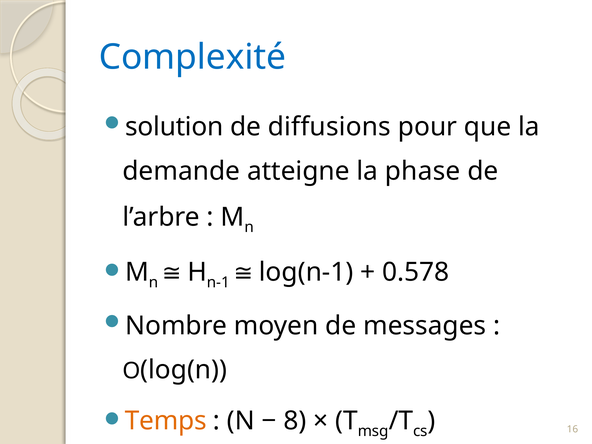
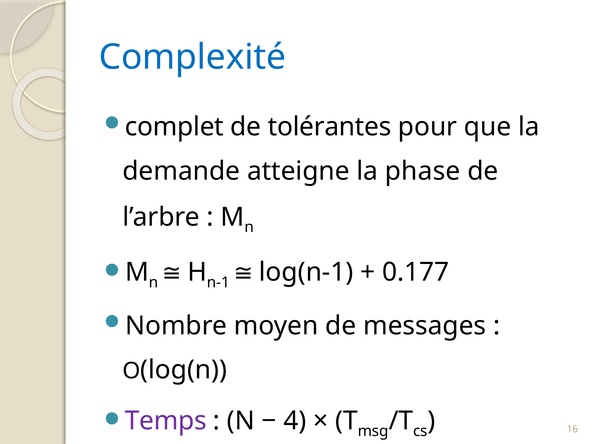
solution: solution -> complet (174, 127)
diffusions: diffusions -> tolérantes (330, 127)
0.578: 0.578 -> 0.177 (416, 272)
Temps colour: orange -> purple (166, 421)
8: 8 -> 4 (295, 421)
